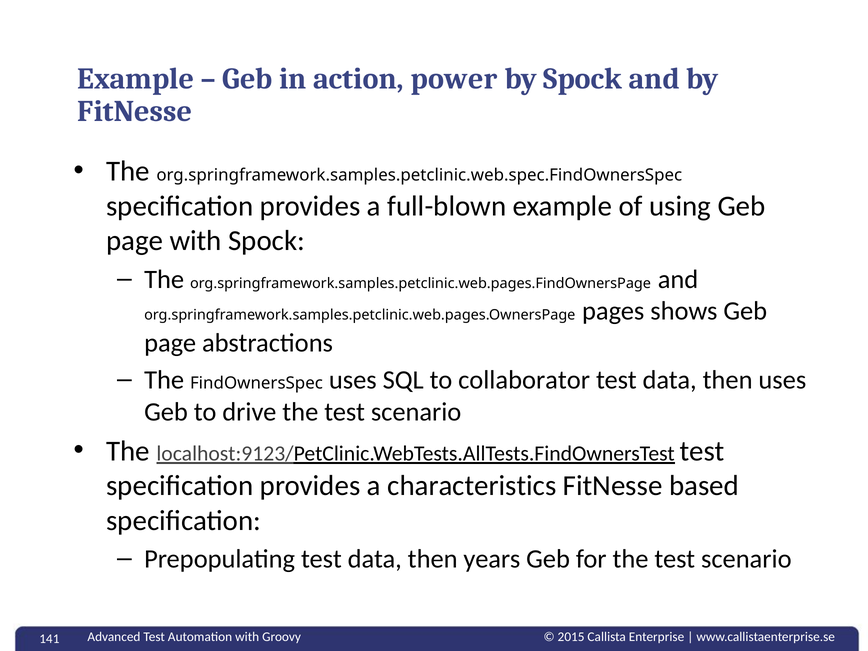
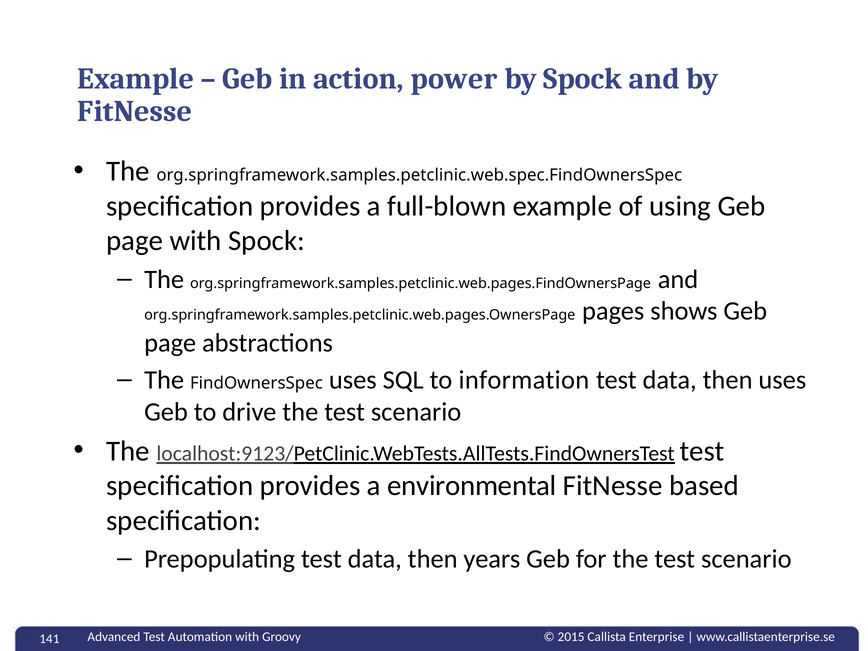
collaborator: collaborator -> information (524, 380)
characteristics: characteristics -> environmental (472, 486)
